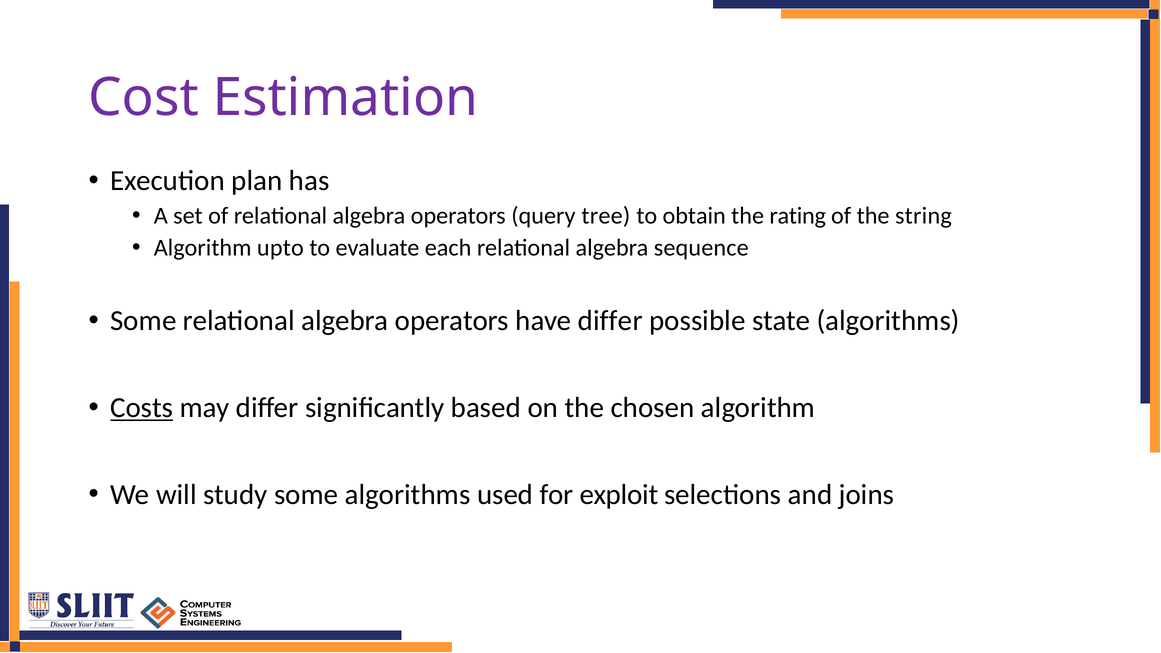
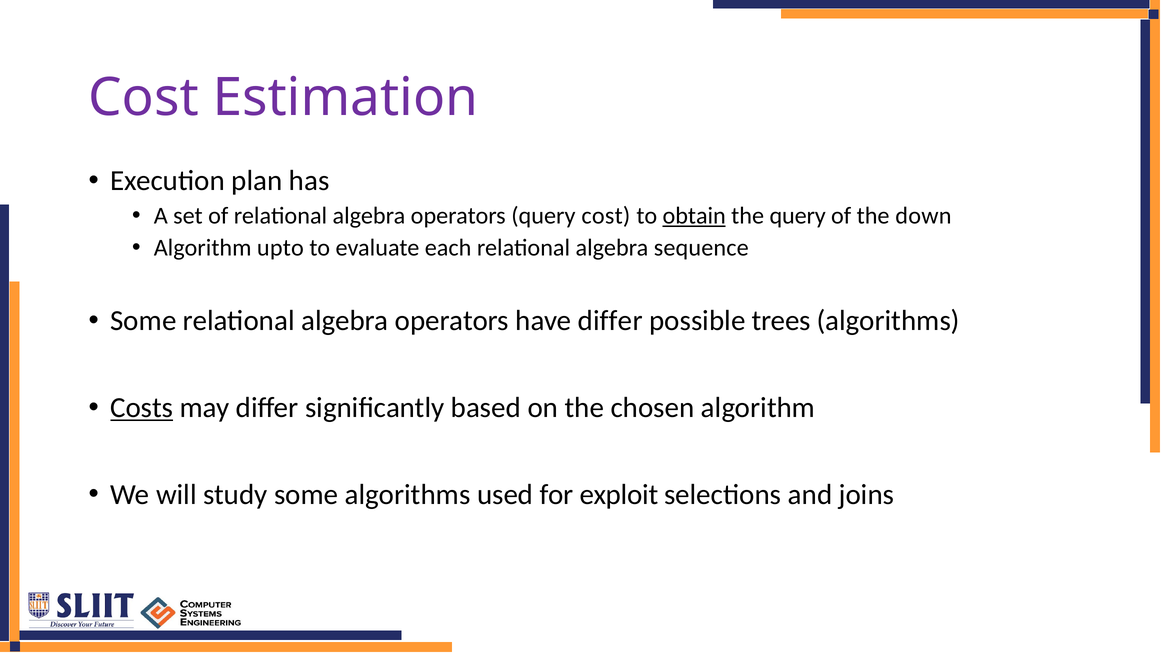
query tree: tree -> cost (606, 216)
obtain underline: none -> present (694, 216)
the rating: rating -> query (798, 216)
string: string -> down (923, 216)
state: state -> trees (781, 321)
